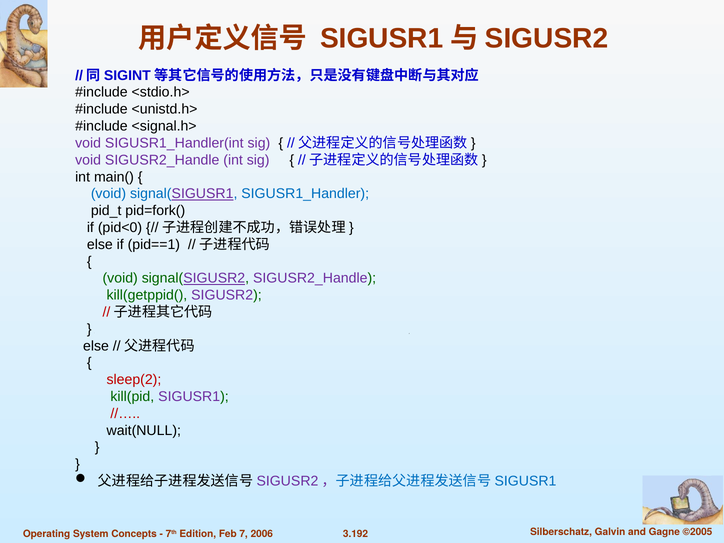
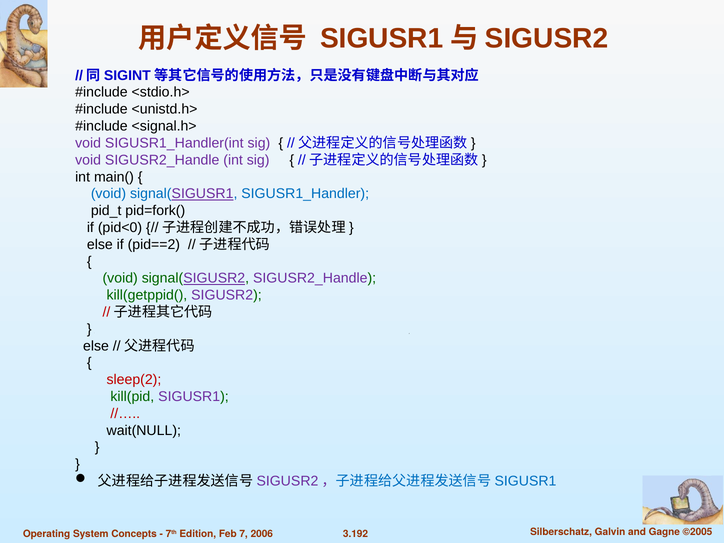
pid==1: pid==1 -> pid==2 (154, 244)
